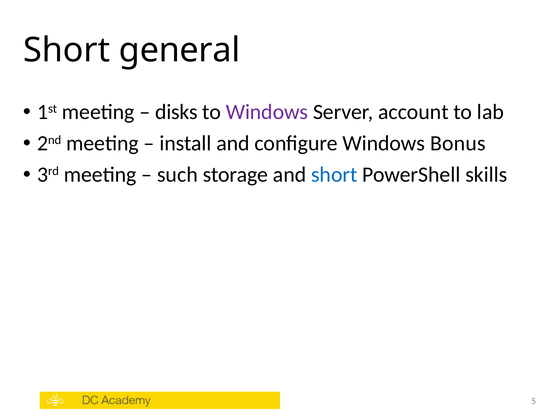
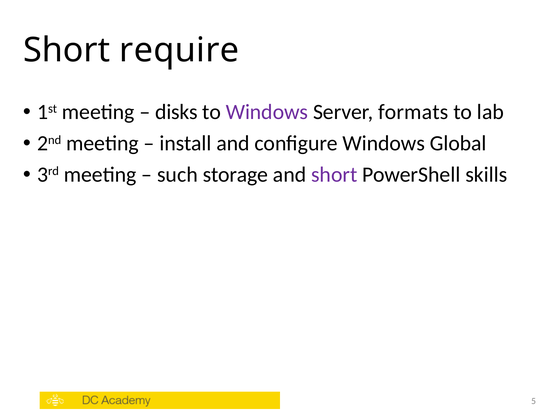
general: general -> require (179, 50)
account: account -> formats (413, 112)
Bonus: Bonus -> Global (458, 143)
short colour: blue -> purple (334, 175)
